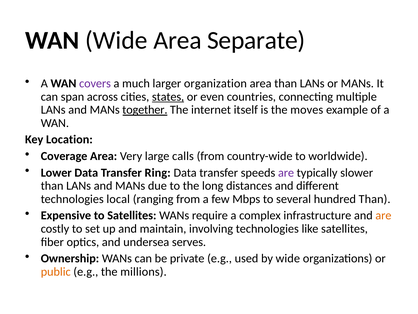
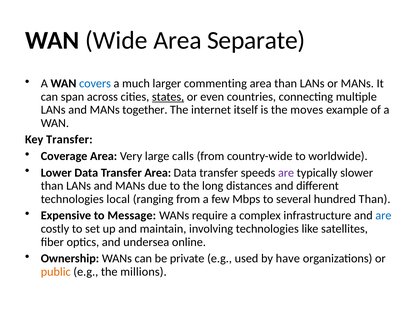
covers colour: purple -> blue (95, 83)
organization: organization -> commenting (215, 83)
together underline: present -> none (145, 110)
Key Location: Location -> Transfer (69, 139)
Transfer Ring: Ring -> Area (158, 172)
to Satellites: Satellites -> Message (132, 215)
are colour: orange -> blue (383, 215)
serves: serves -> online (189, 242)
by wide: wide -> have (288, 258)
